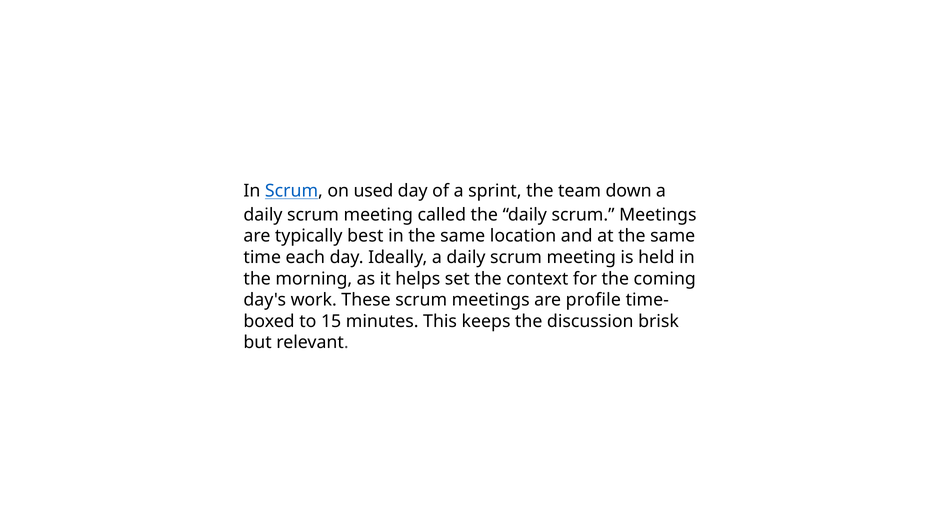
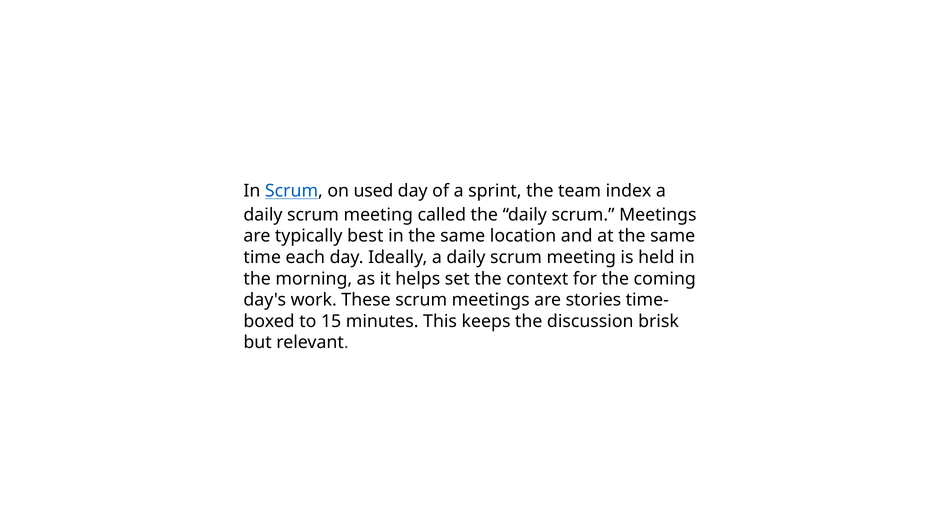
down: down -> index (629, 191)
profile: profile -> stories (593, 300)
